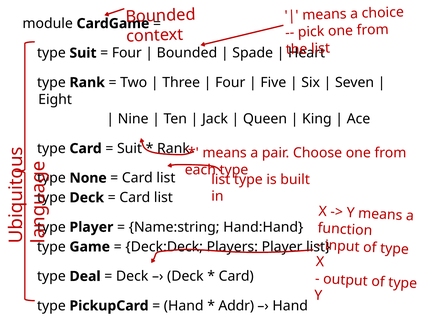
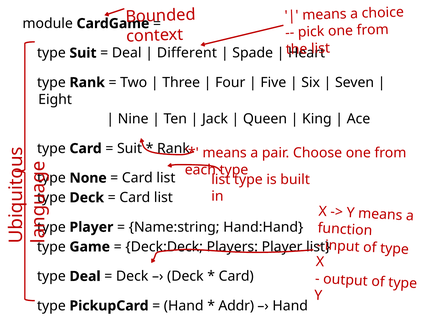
Four: Four -> Deal (127, 53)
Bounded: Bounded -> Different (187, 53)
